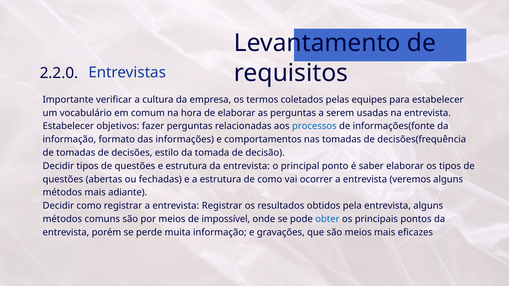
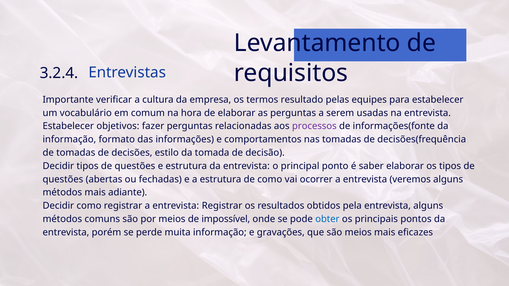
2.2.0: 2.2.0 -> 3.2.4 (59, 73)
coletados: coletados -> resultado (302, 100)
processos colour: blue -> purple (314, 126)
